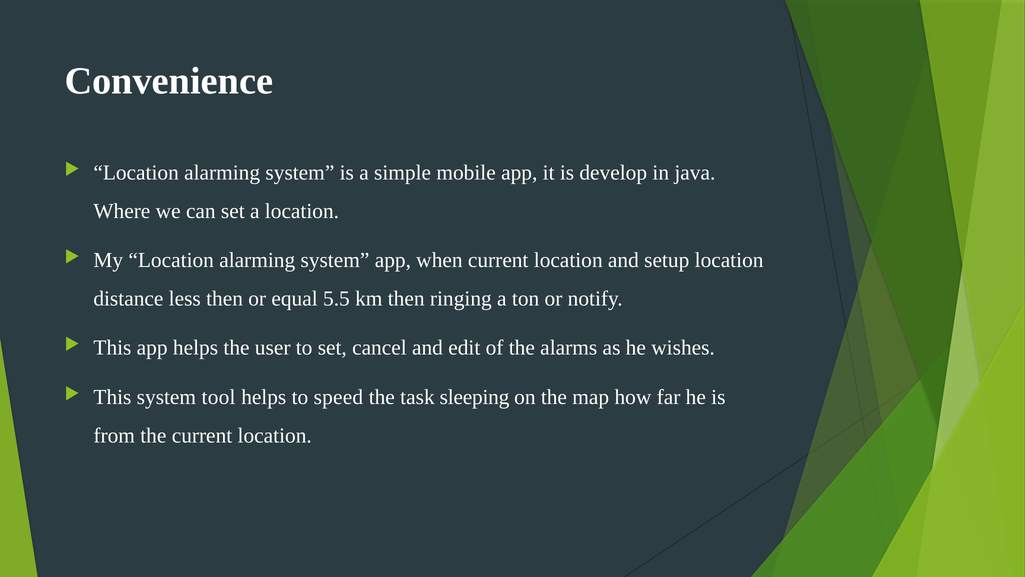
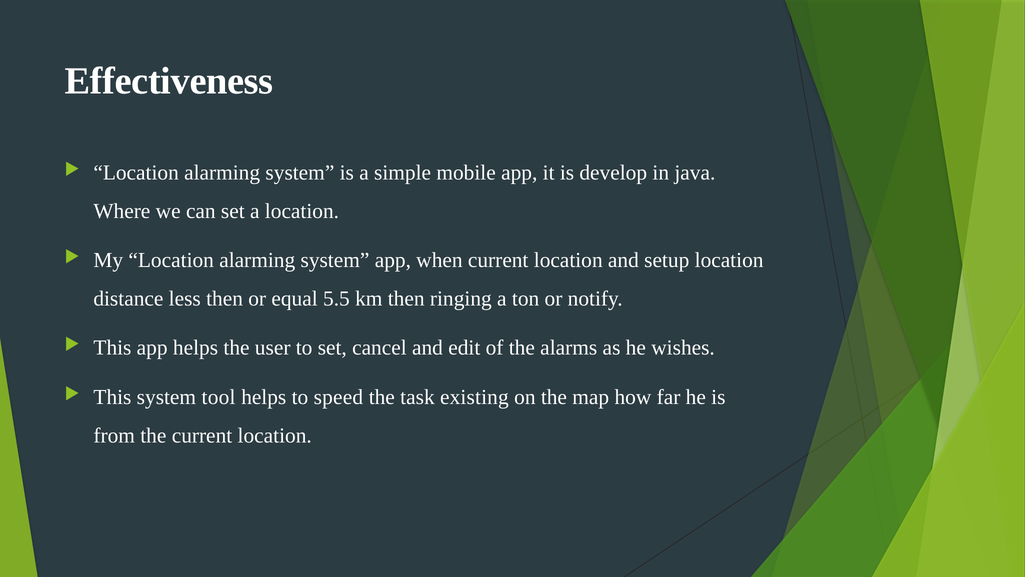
Convenience: Convenience -> Effectiveness (169, 81)
sleeping: sleeping -> existing (474, 397)
